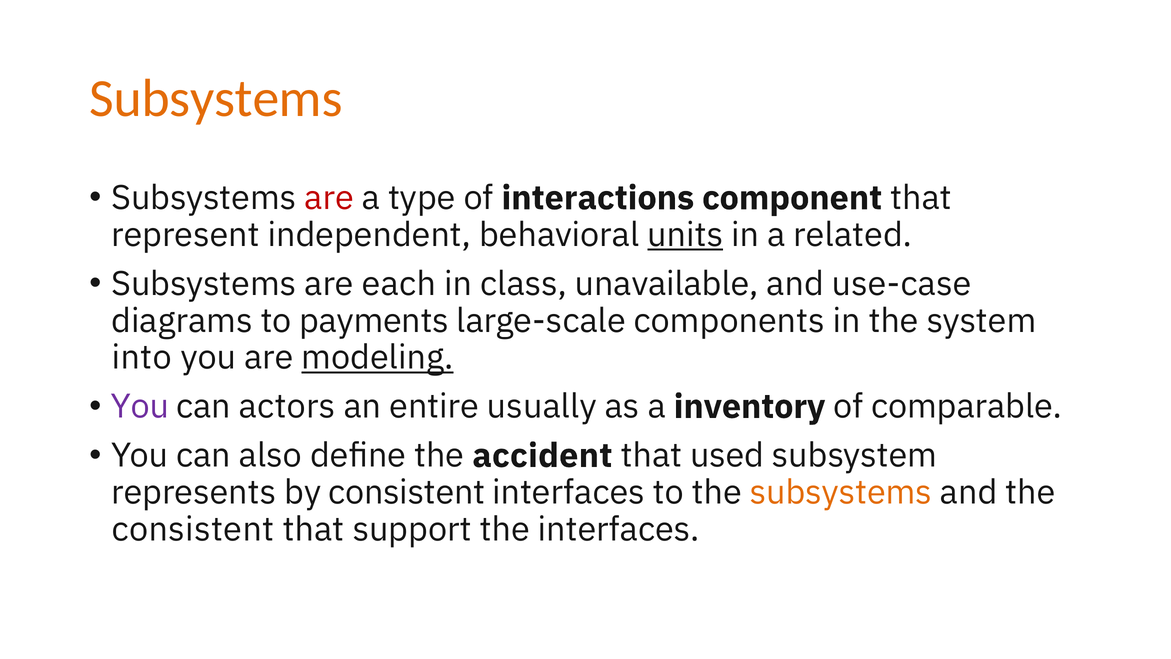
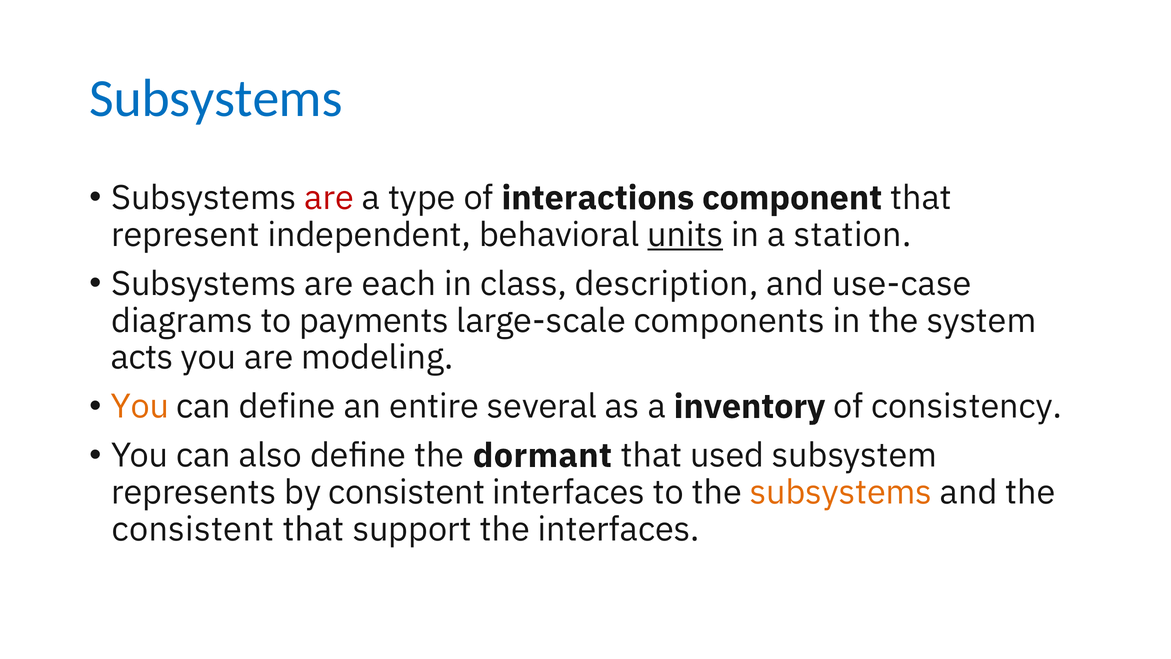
Subsystems colour: orange -> blue (216, 98)
related: related -> station (853, 235)
unavailable: unavailable -> description (667, 284)
into: into -> acts (142, 357)
modeling underline: present -> none (377, 357)
You colour: purple -> orange (140, 406)
can actors: actors -> define (287, 406)
usually: usually -> several (542, 406)
comparable: comparable -> consistency (967, 406)
accident: accident -> dormant (542, 455)
